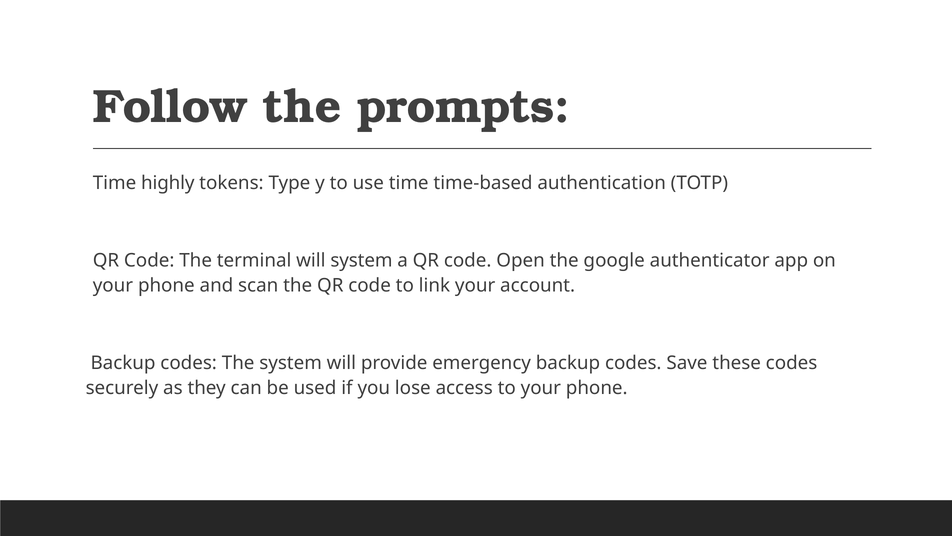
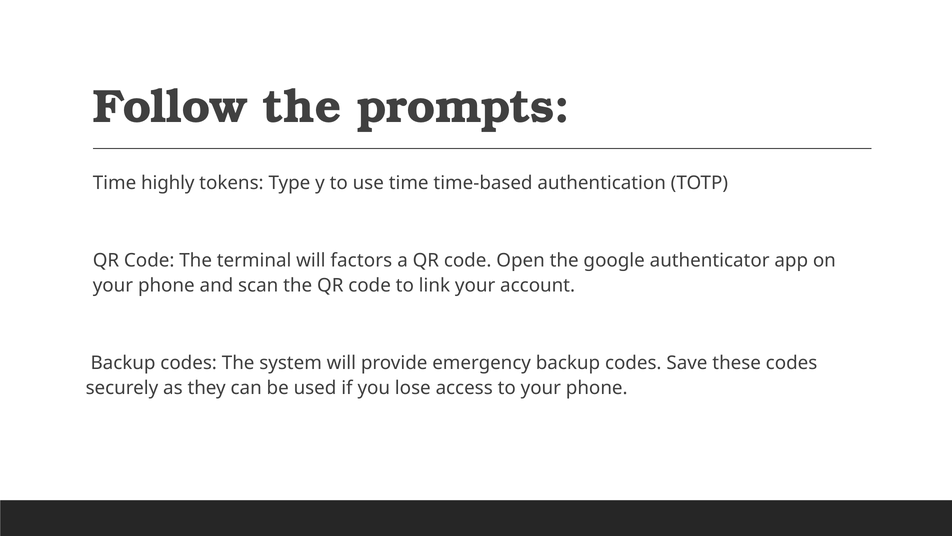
will system: system -> factors (361, 261)
